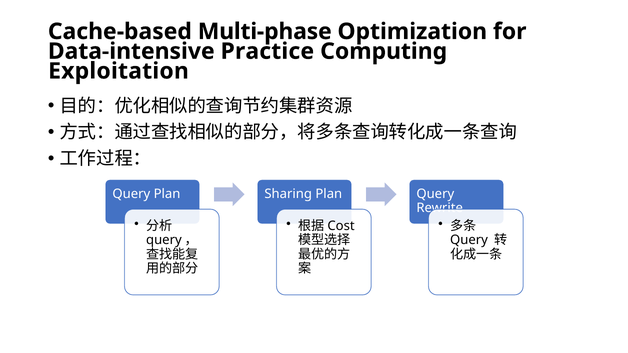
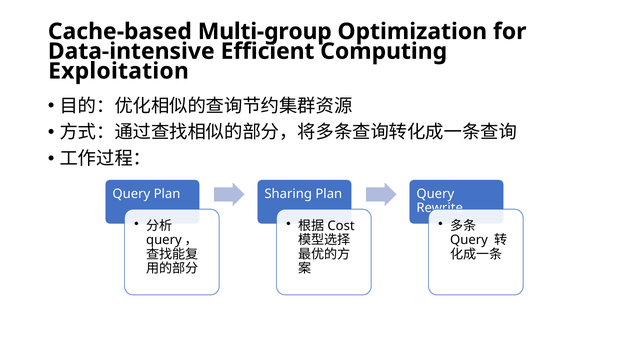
Multi-phase: Multi-phase -> Multi-group (265, 32)
Practice: Practice -> Efficient (267, 51)
